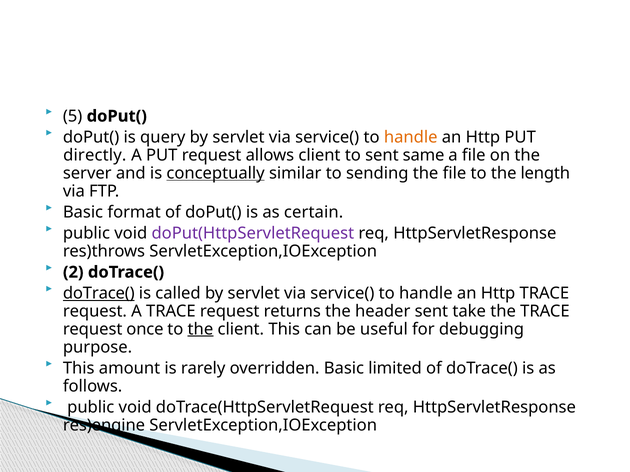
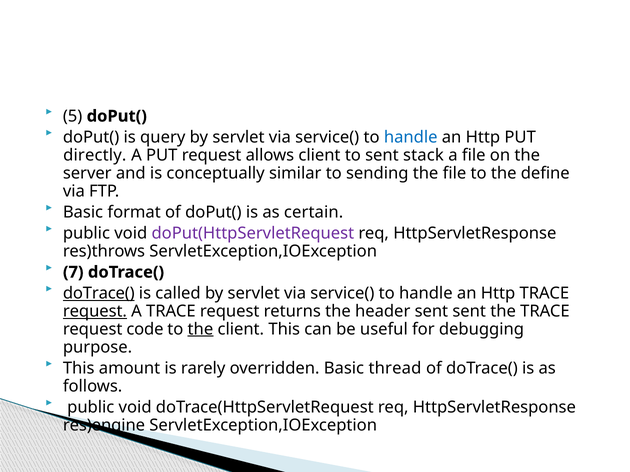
handle colour: orange -> blue (411, 137)
same: same -> stack (423, 155)
conceptually underline: present -> none (216, 173)
length: length -> define (545, 173)
2: 2 -> 7 (73, 272)
request underline: none -> present (95, 312)
sent take: take -> sent (469, 312)
once: once -> code (145, 329)
limited: limited -> thread (395, 368)
